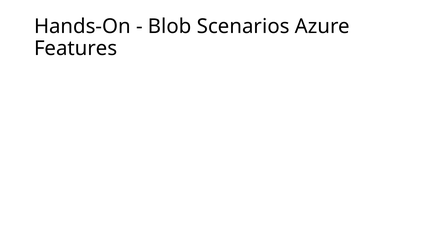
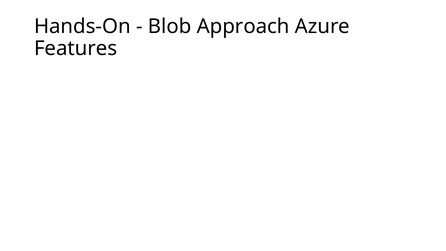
Scenarios: Scenarios -> Approach (243, 26)
